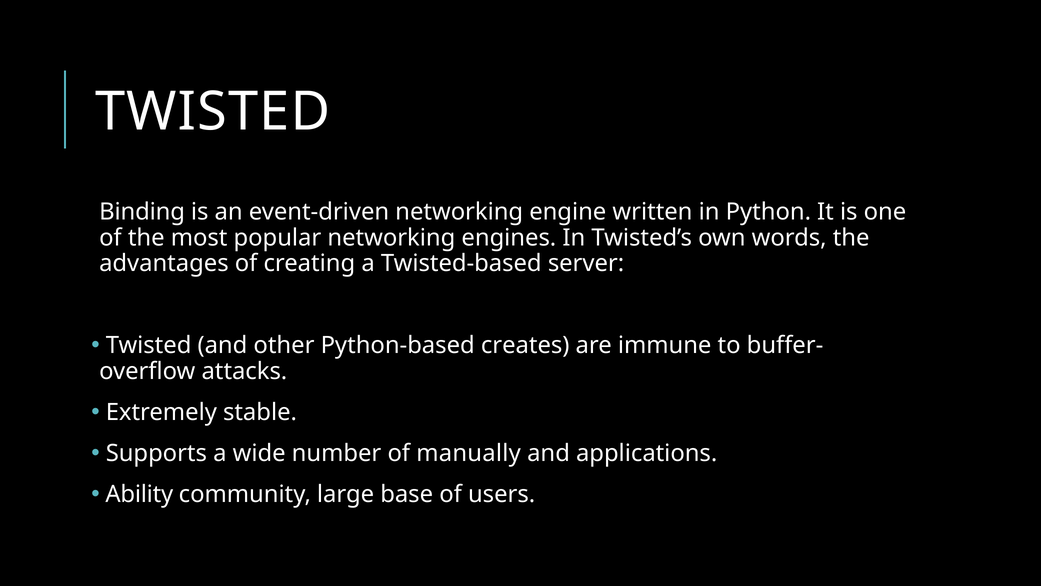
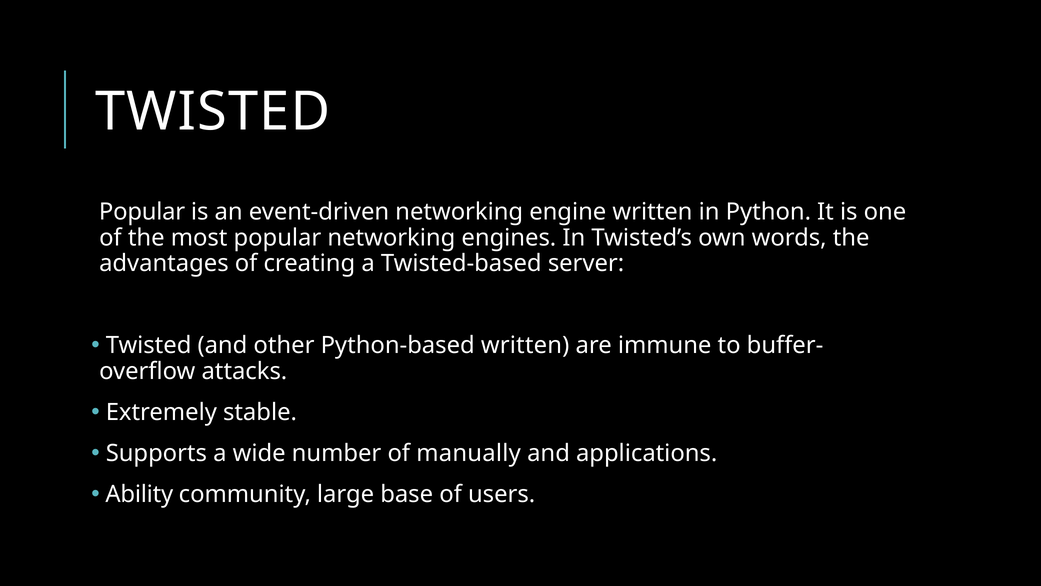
Binding: Binding -> Popular (142, 212)
Python-based creates: creates -> written (525, 345)
